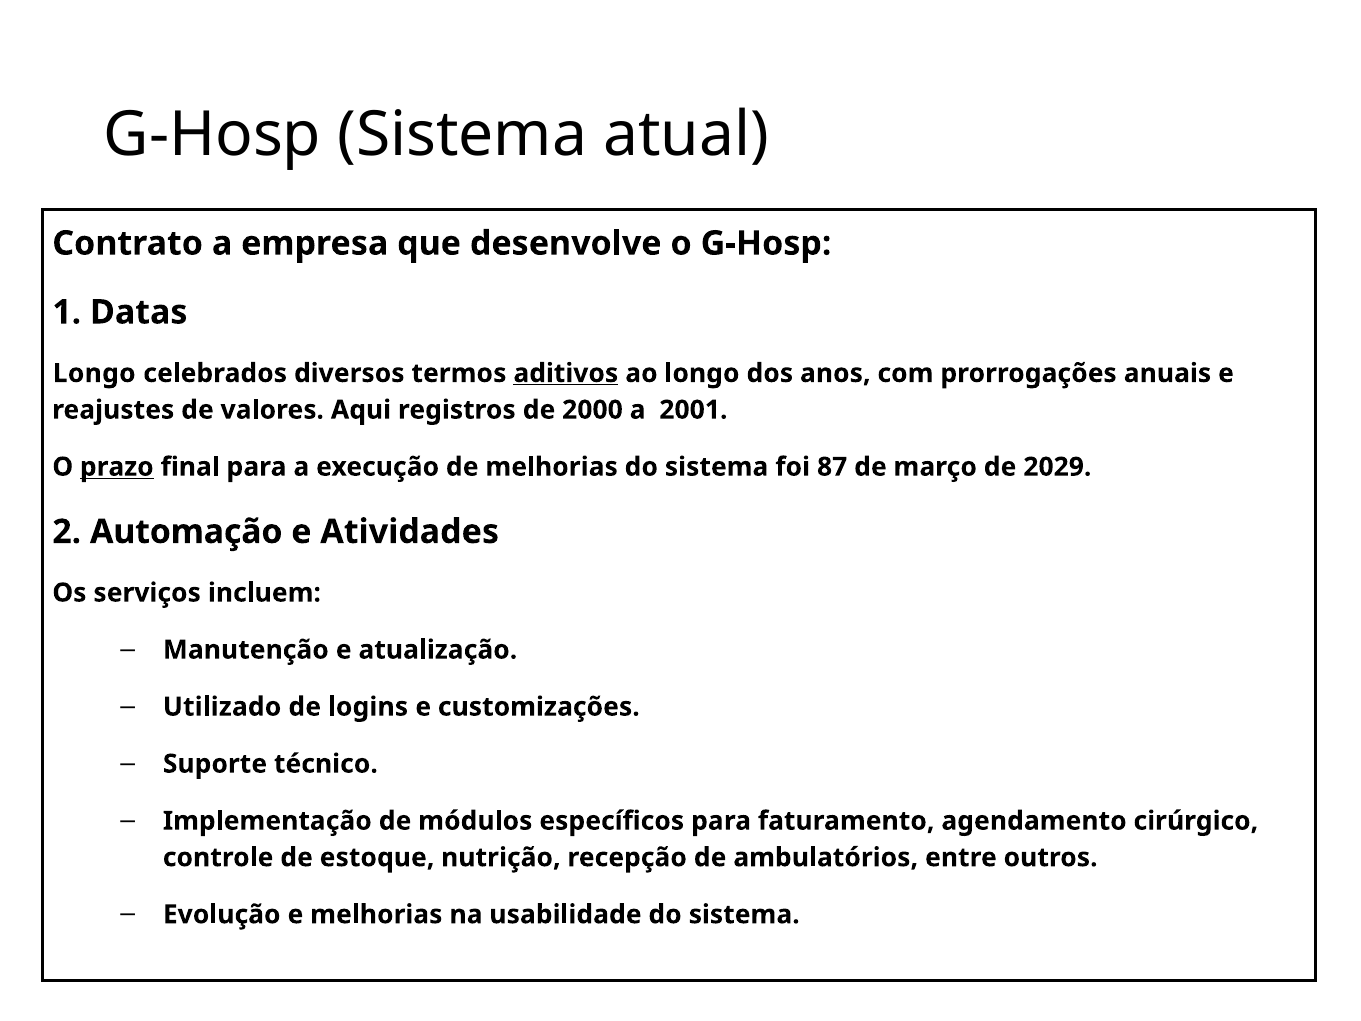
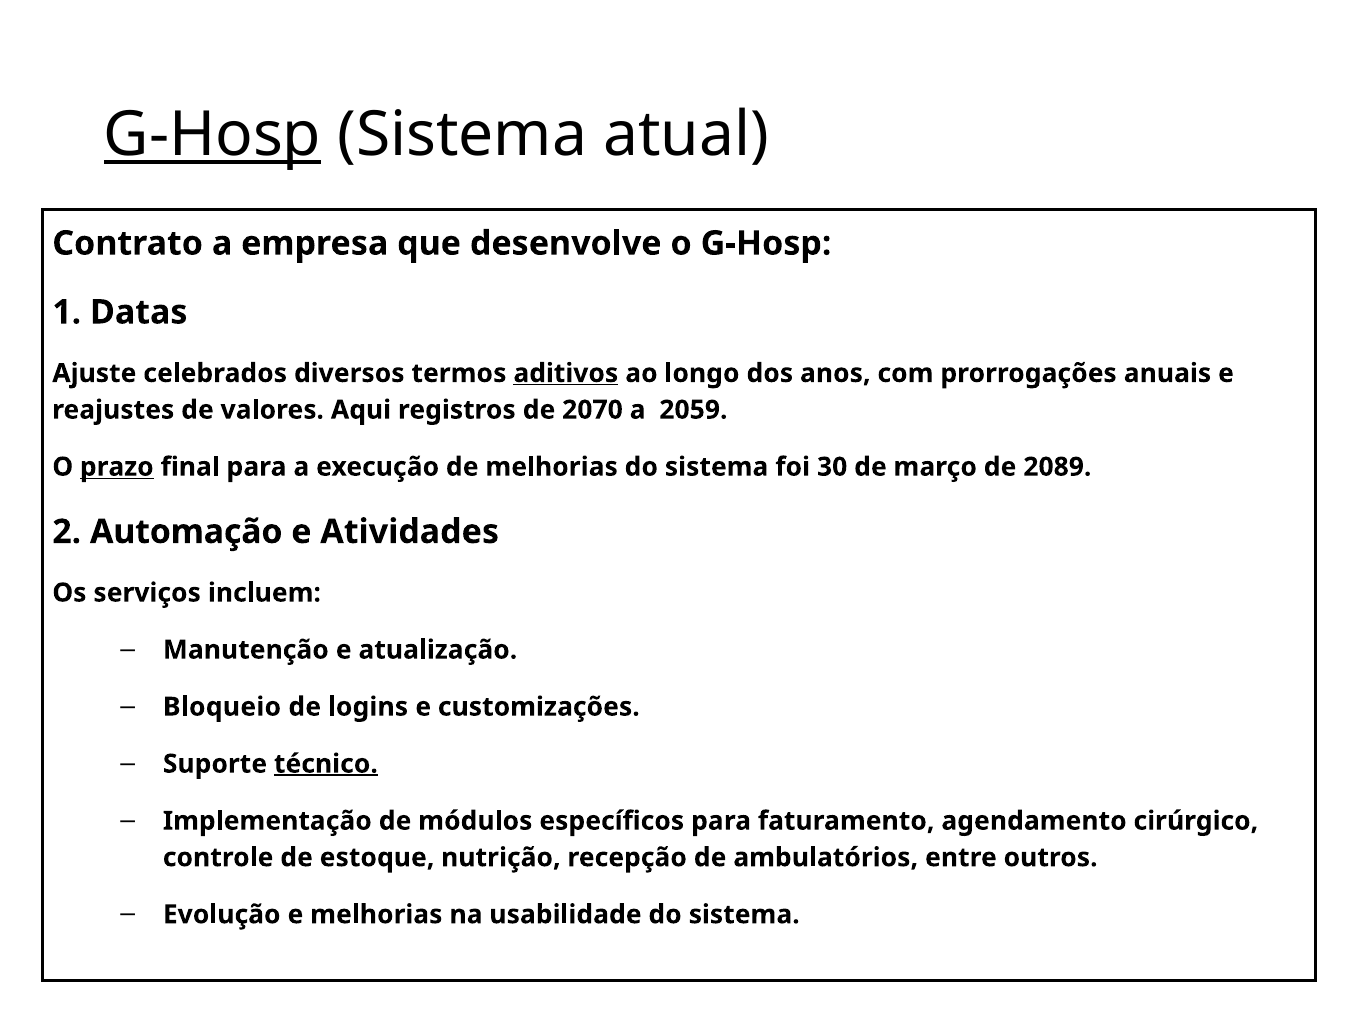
G-Hosp underline: none -> present (212, 135)
Longo: Longo -> Ajuste (94, 373)
2000: 2000 -> 2070 (592, 410)
2001: 2001 -> 2059 (693, 410)
87: 87 -> 30 (832, 467)
2029: 2029 -> 2089 (1057, 467)
Utilizado: Utilizado -> Bloqueio (222, 707)
técnico underline: none -> present (326, 764)
